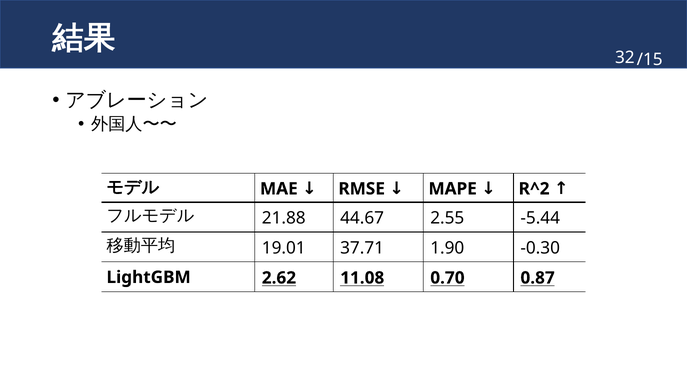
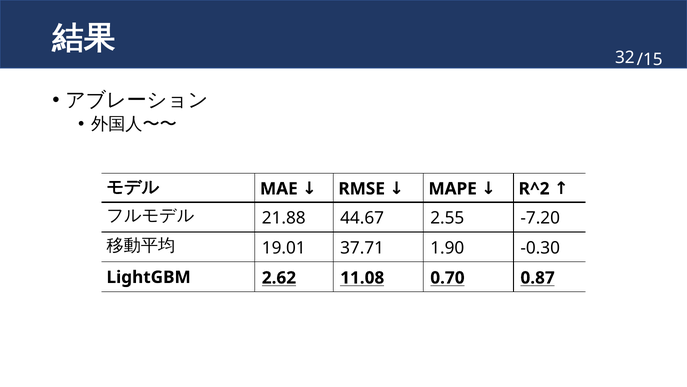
-5.44: -5.44 -> -7.20 (540, 218)
